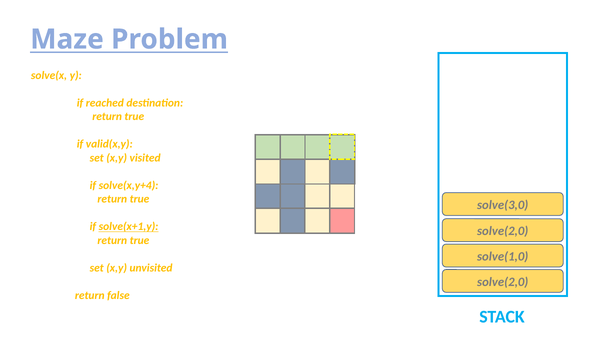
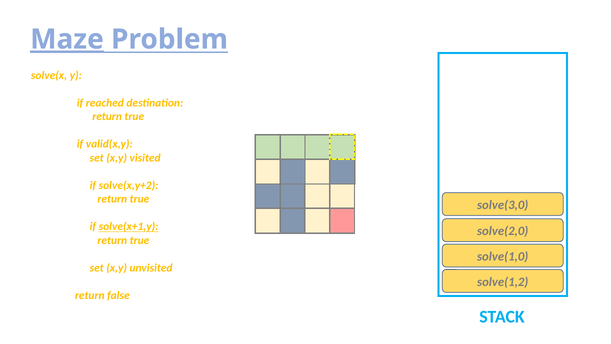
Maze underline: none -> present (67, 39)
solve(x,y+4: solve(x,y+4 -> solve(x,y+2 (129, 185)
solve(2,0: solve(2,0 -> solve(1,2 (503, 282)
